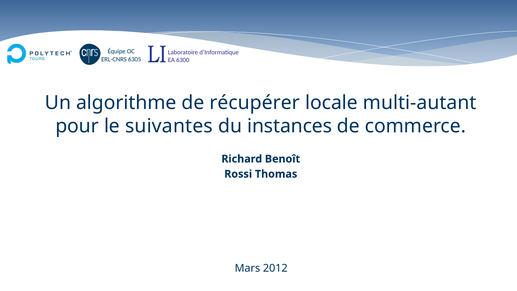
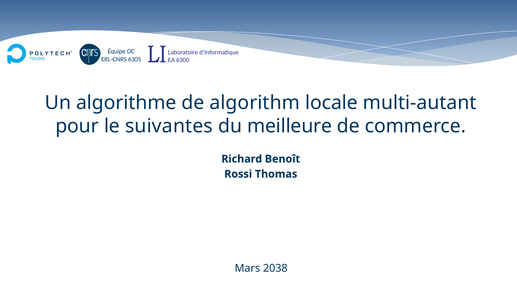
récupérer: récupérer -> algorithm (255, 103)
instances: instances -> meilleure (290, 126)
2012: 2012 -> 2038 (275, 268)
